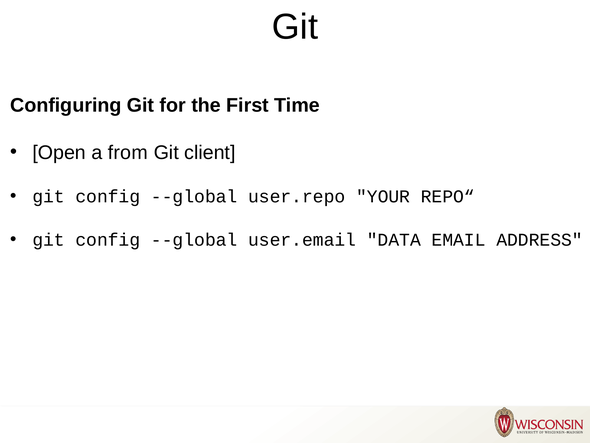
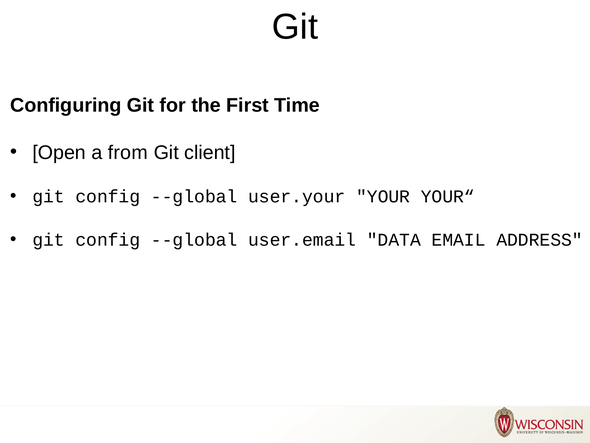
user.repo: user.repo -> user.your (297, 196)
REPO“: REPO“ -> YOUR“ (448, 196)
